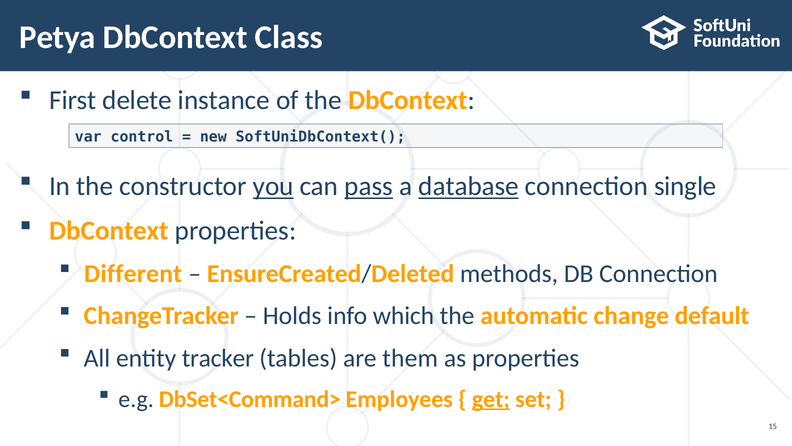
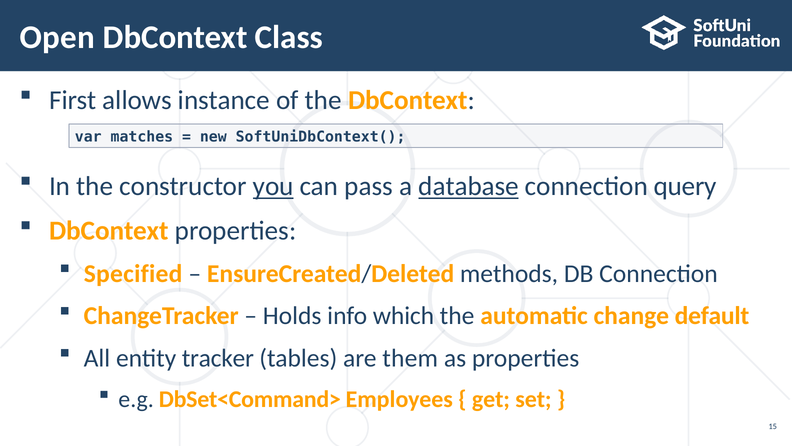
Petya: Petya -> Open (57, 38)
delete: delete -> allows (137, 100)
control: control -> matches (142, 137)
pass underline: present -> none (369, 186)
single: single -> query (685, 186)
Different: Different -> Specified (133, 274)
get underline: present -> none (491, 399)
